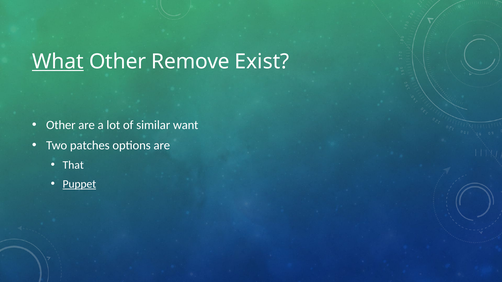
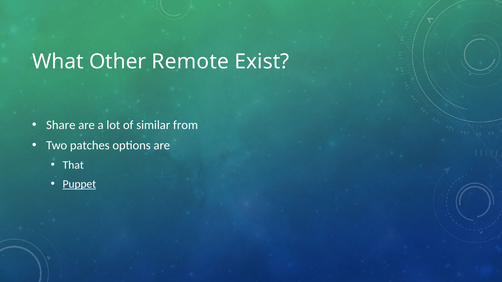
What underline: present -> none (58, 62)
Remove: Remove -> Remote (190, 62)
Other: Other -> Share (61, 125)
want: want -> from (186, 125)
